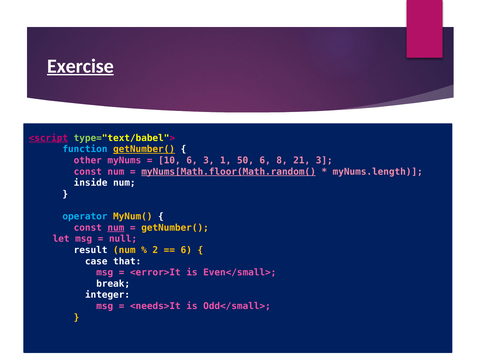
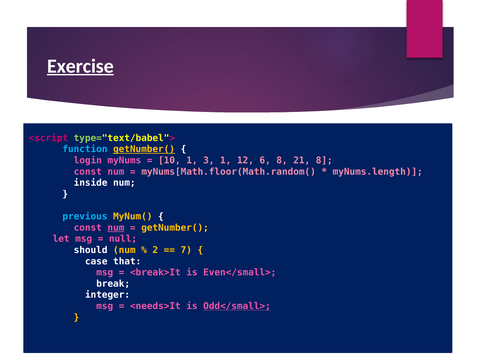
<script underline: present -> none (48, 138)
other: other -> login (88, 160)
10 6: 6 -> 1 (192, 160)
50: 50 -> 12 (245, 160)
21 3: 3 -> 8 (324, 160)
myNums[Math.floor(Math.random( underline: present -> none (229, 172)
operator: operator -> previous (85, 216)
result: result -> should (91, 250)
6: 6 -> 7 (186, 250)
<error>It: <error>It -> <break>It (155, 273)
Odd</small> underline: none -> present (237, 306)
